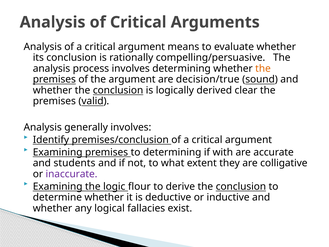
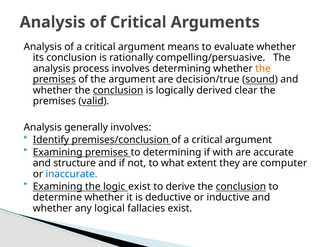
students: students -> structure (75, 163)
colligative: colligative -> computer (284, 163)
inaccurate colour: purple -> blue (72, 174)
logic flour: flour -> exist (139, 186)
